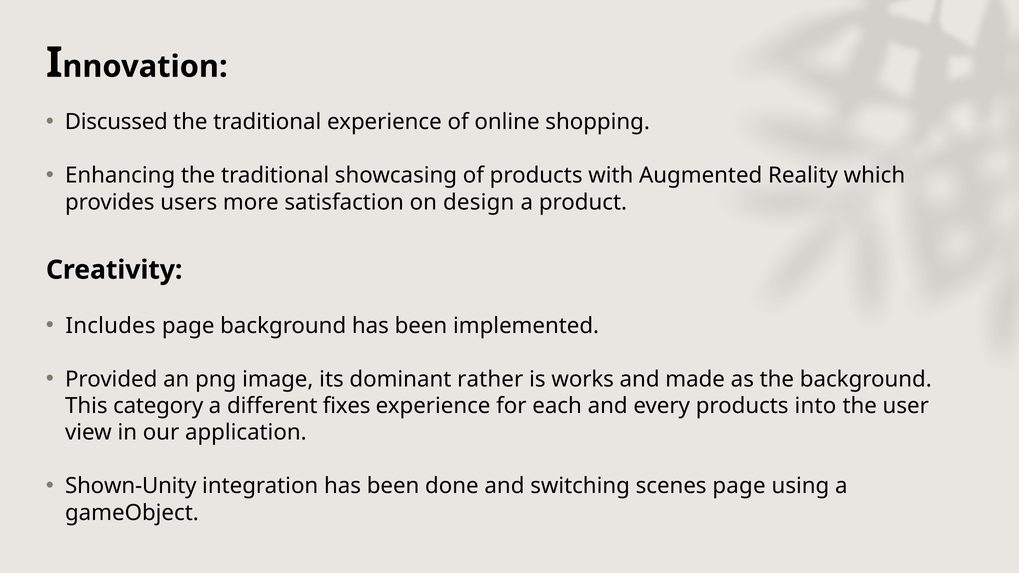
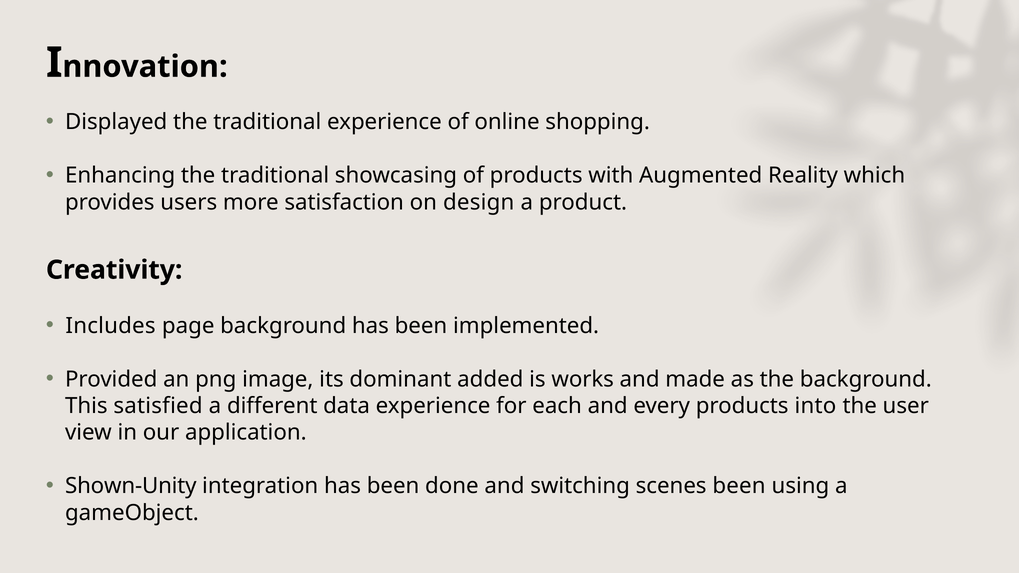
Discussed: Discussed -> Displayed (116, 122)
rather: rather -> added (490, 379)
category: category -> satisfied (158, 406)
fixes: fixes -> data (347, 406)
scenes page: page -> been (739, 486)
